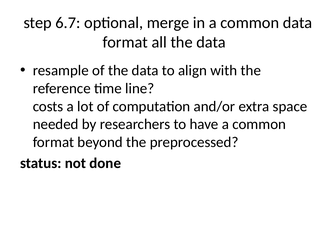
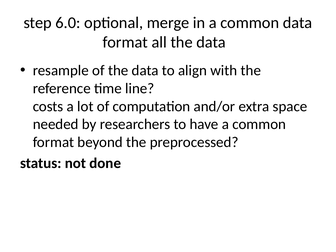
6.7: 6.7 -> 6.0 (68, 23)
